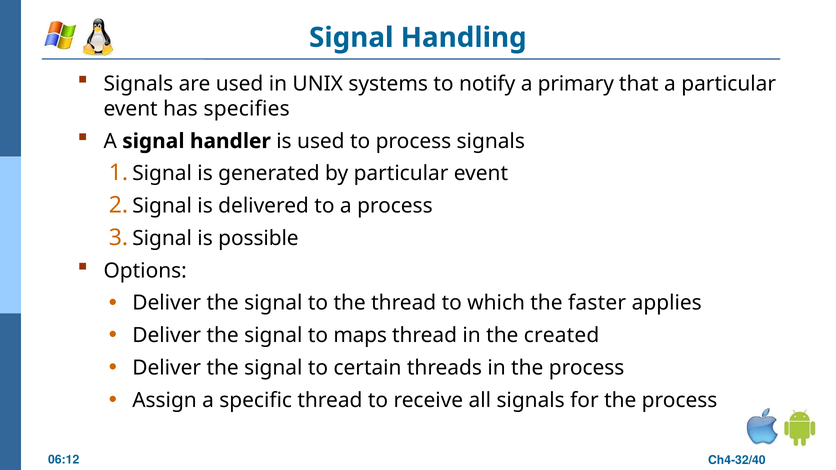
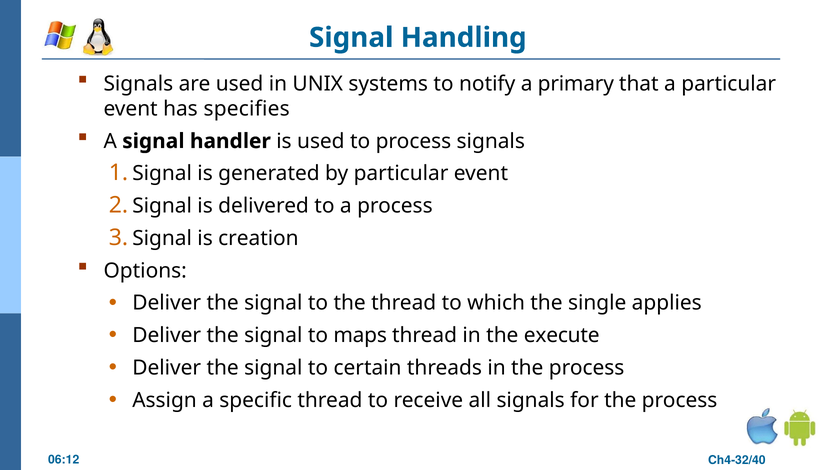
possible: possible -> creation (258, 238)
faster: faster -> single (597, 303)
created: created -> execute (562, 336)
